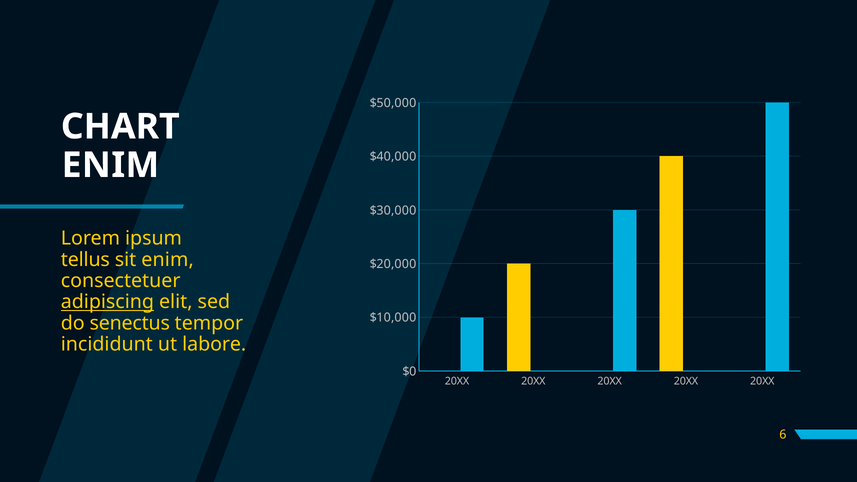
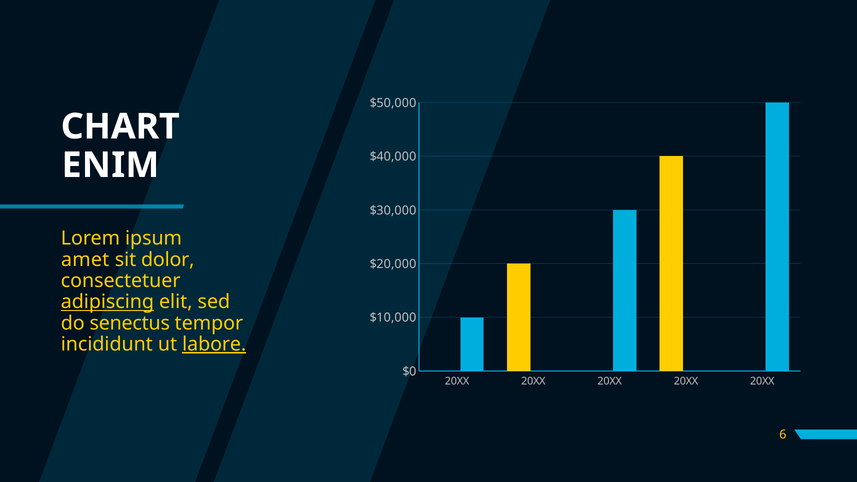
tellus: tellus -> amet (85, 260)
sit enim: enim -> dolor (168, 260)
labore underline: none -> present (214, 344)
